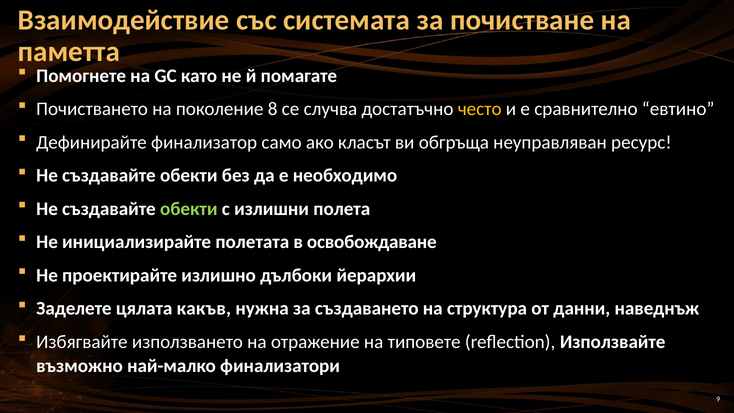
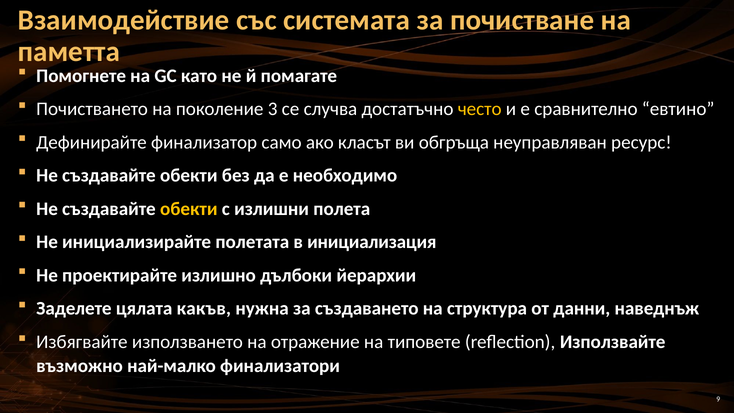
8: 8 -> 3 (273, 109)
обекти colour: light green -> yellow (189, 209)
освобождаване: освобождаване -> инициализация (372, 242)
